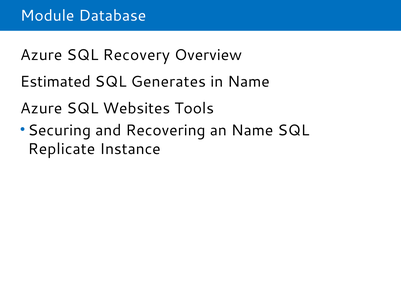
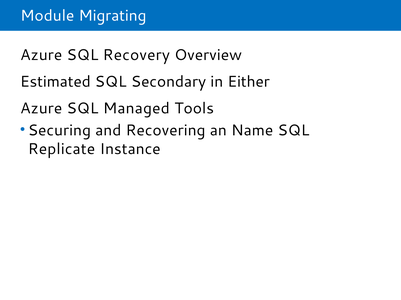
Database: Database -> Migrating (112, 16)
Generates: Generates -> Secondary (168, 82)
in Name: Name -> Either (249, 82)
Websites: Websites -> Managed (136, 108)
